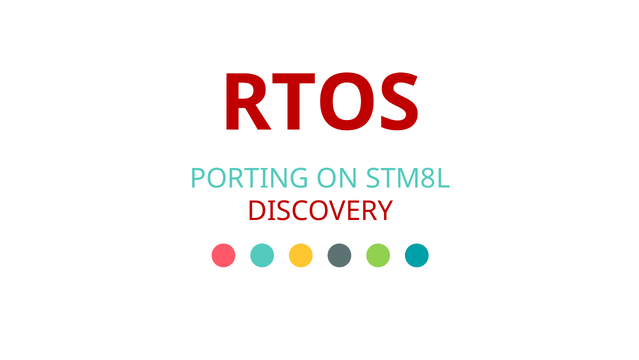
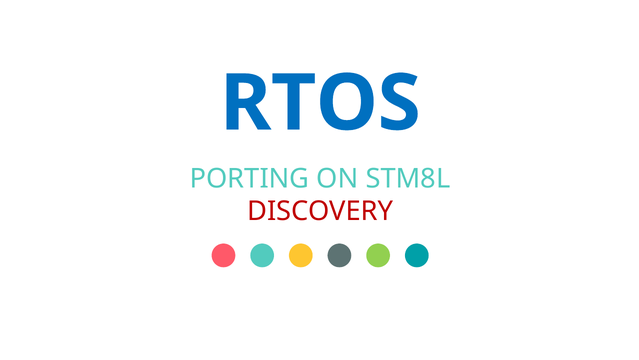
RTOS colour: red -> blue (320, 103)
